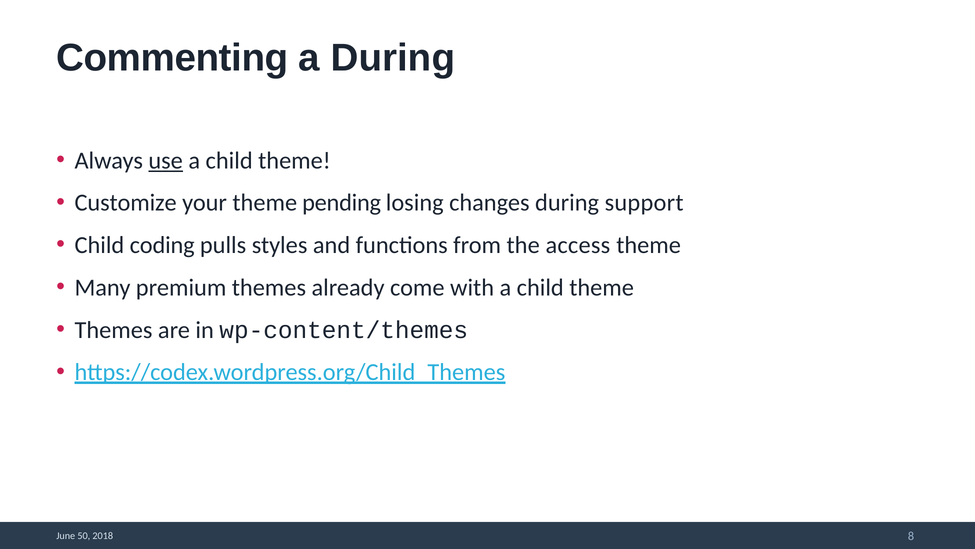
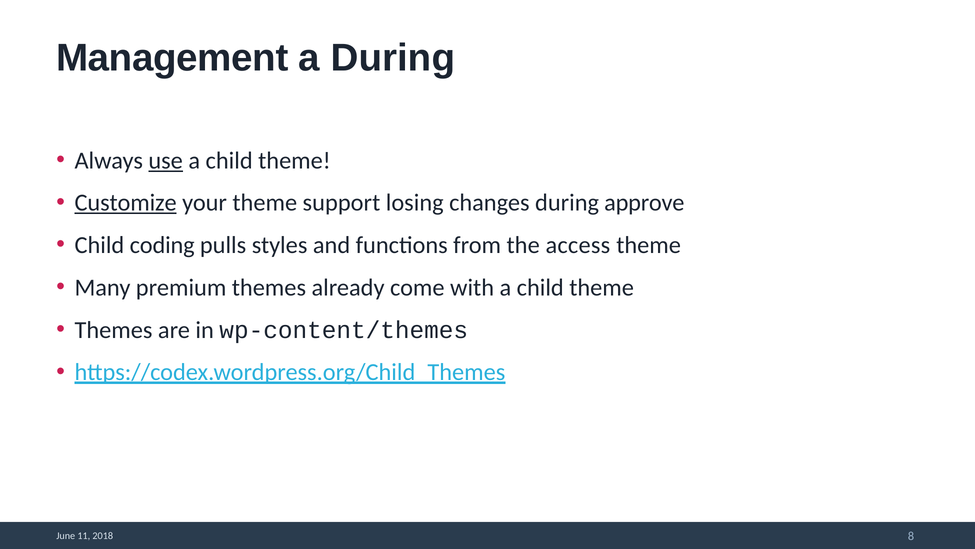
Commenting: Commenting -> Management (172, 58)
Customize underline: none -> present (126, 203)
pending: pending -> support (341, 203)
support: support -> approve (644, 203)
50: 50 -> 11 (84, 536)
